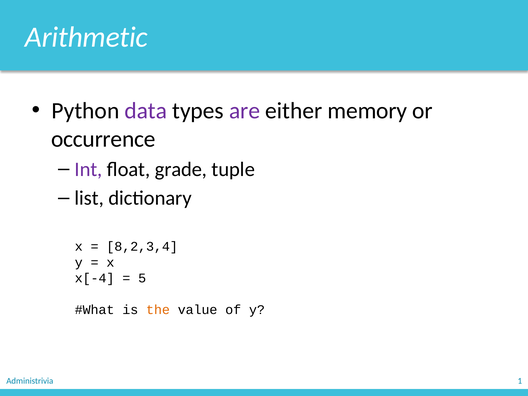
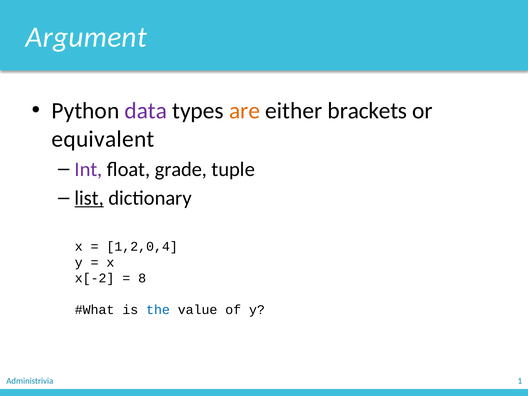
Arithmetic: Arithmetic -> Argument (86, 37)
are colour: purple -> orange (245, 111)
memory: memory -> brackets (367, 111)
occurrence: occurrence -> equivalent (103, 139)
list underline: none -> present (89, 198)
8,2,3,4: 8,2,3,4 -> 1,2,0,4 (142, 247)
x[-4: x[-4 -> x[-2 (95, 278)
5: 5 -> 8 (142, 278)
the colour: orange -> blue (158, 310)
